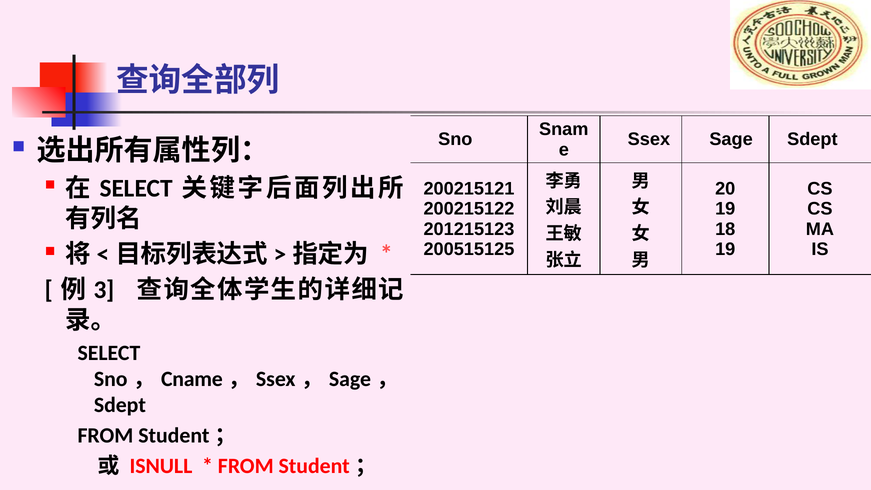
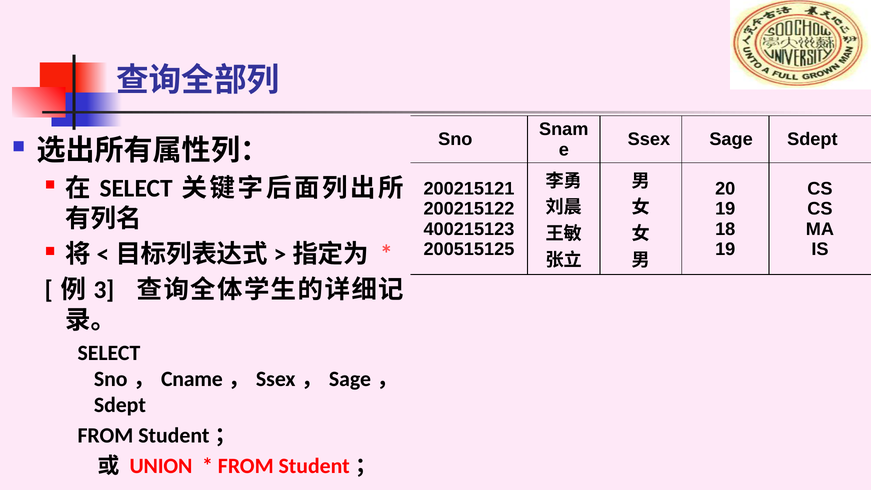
201215123: 201215123 -> 400215123 (469, 229)
ISNULL: ISNULL -> UNION (161, 466)
